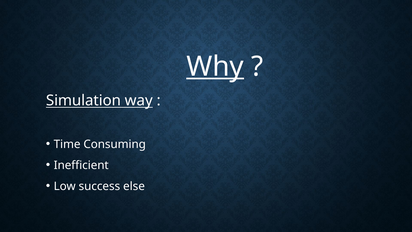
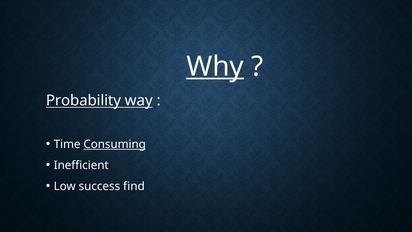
Simulation: Simulation -> Probability (83, 100)
Consuming underline: none -> present (115, 144)
else: else -> find (134, 186)
